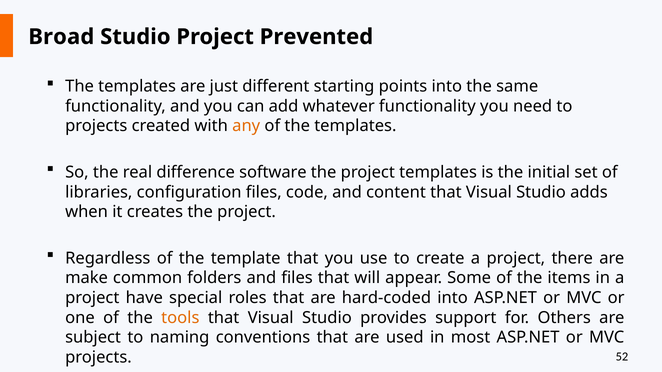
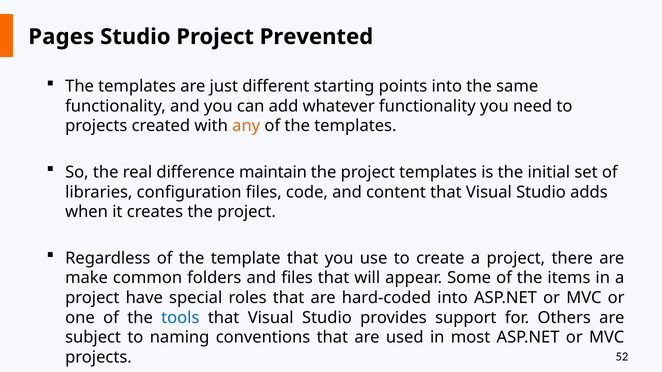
Broad: Broad -> Pages (61, 37)
software: software -> maintain (273, 172)
tools colour: orange -> blue (180, 318)
